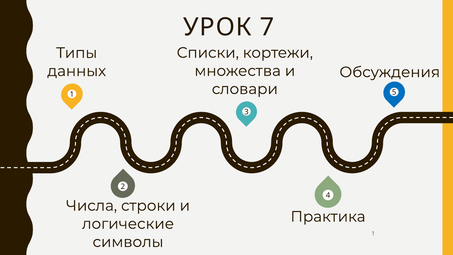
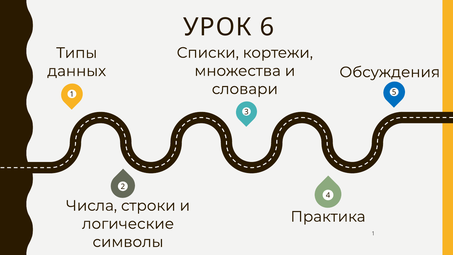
7: 7 -> 6 (267, 27)
